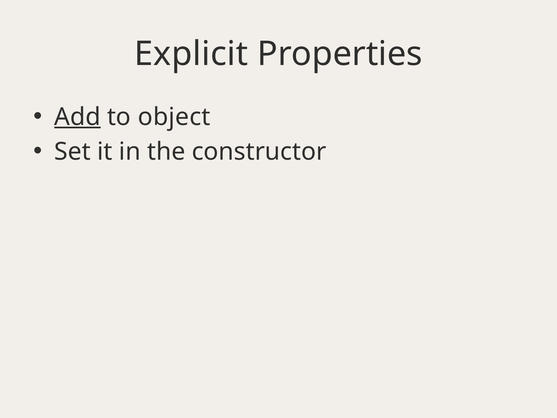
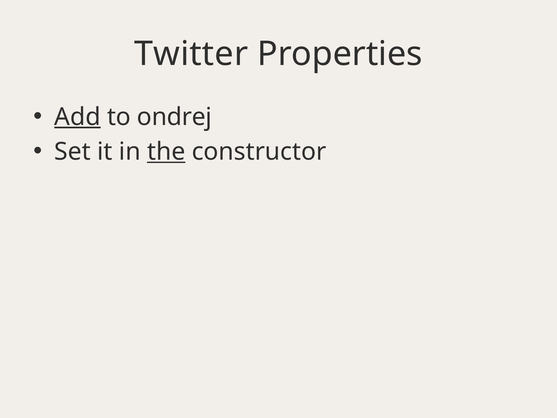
Explicit: Explicit -> Twitter (191, 54)
object: object -> ondrej (174, 117)
the underline: none -> present (166, 152)
